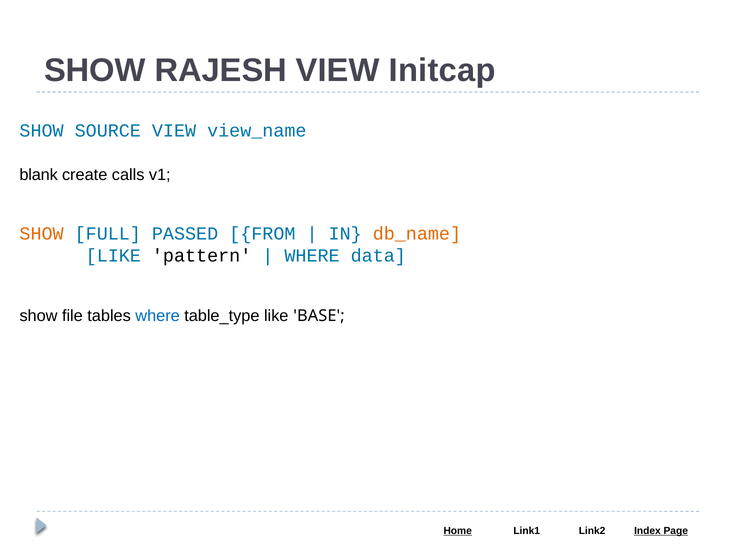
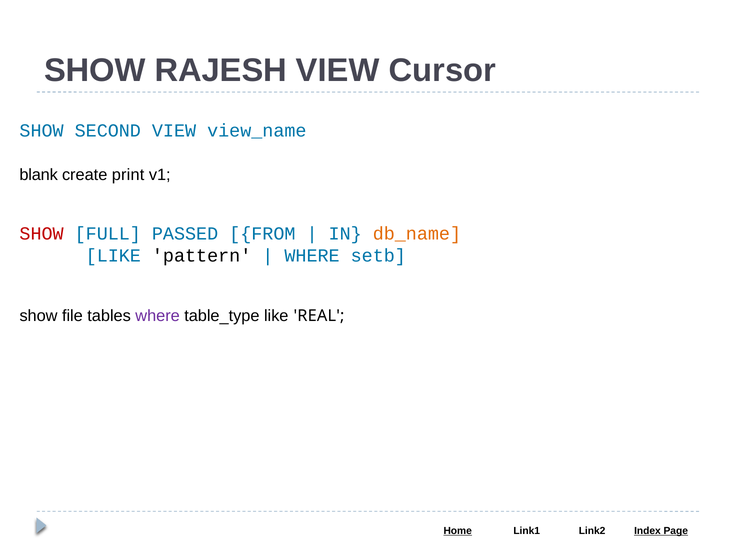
Initcap: Initcap -> Cursor (442, 71)
SOURCE: SOURCE -> SECOND (108, 131)
calls: calls -> print (128, 175)
SHOW colour: orange -> red (42, 234)
data: data -> setb (378, 256)
where colour: blue -> purple (158, 316)
BASE: BASE -> REAL (319, 316)
